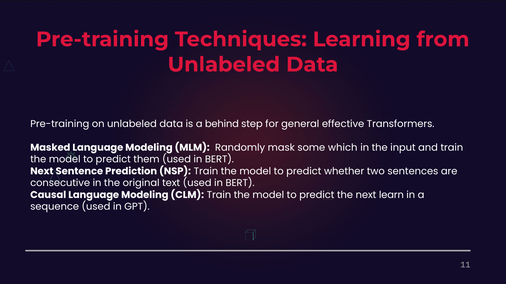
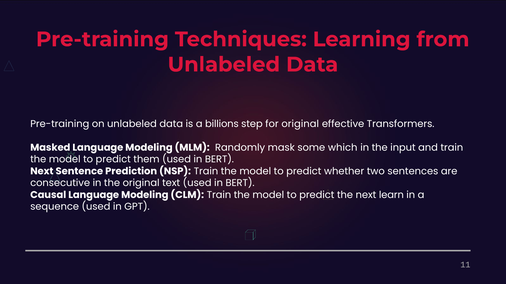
behind: behind -> billions (222, 124)
for general: general -> original (300, 124)
